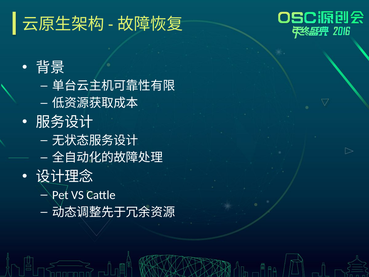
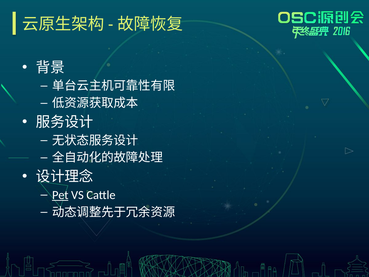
Pet underline: none -> present (60, 195)
